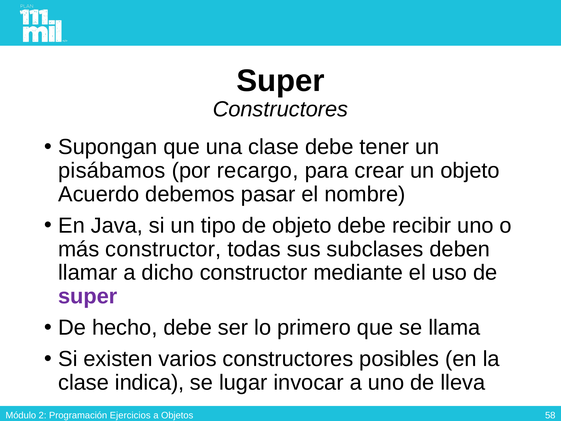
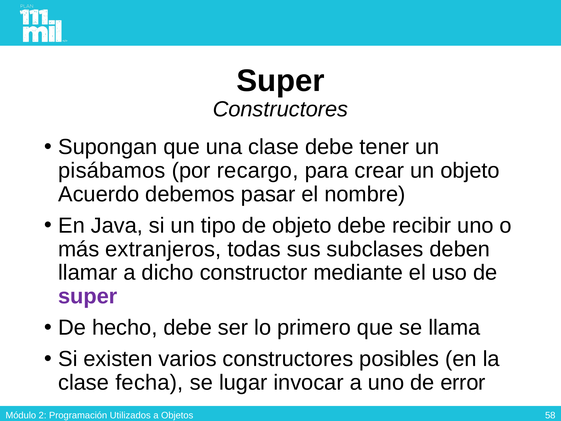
más constructor: constructor -> extranjeros (163, 249)
indica: indica -> fecha (149, 382)
lleva: lleva -> error (463, 382)
Ejercicios: Ejercicios -> Utilizados (130, 415)
